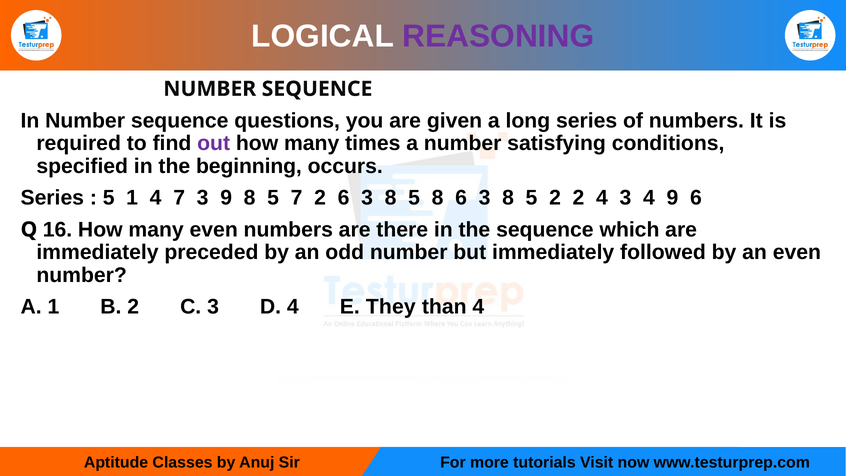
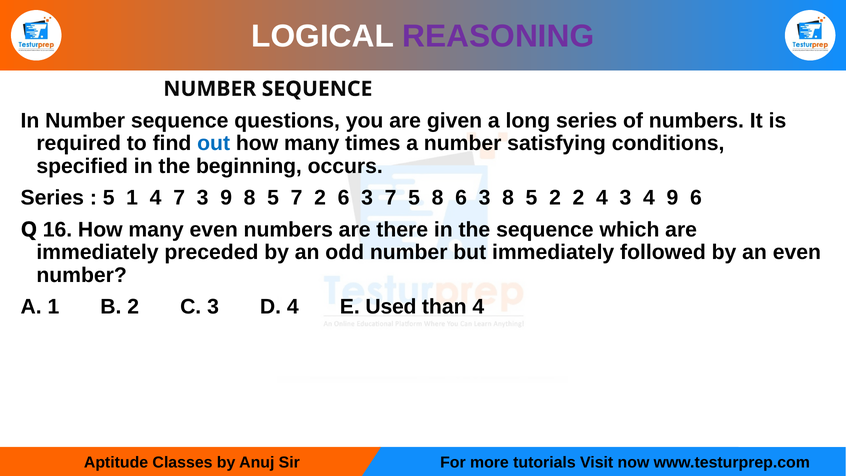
out colour: purple -> blue (214, 143)
2 6 3 8: 8 -> 7 (391, 198)
They: They -> Used (391, 307)
